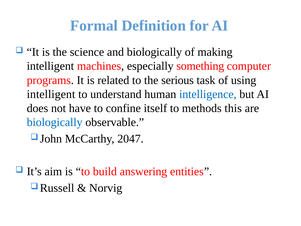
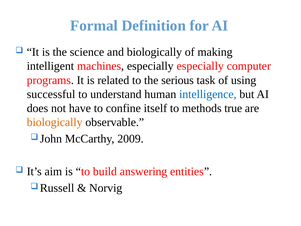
especially something: something -> especially (200, 66)
intelligent: intelligent -> successful (51, 94)
this: this -> true (233, 108)
biologically colour: blue -> orange (55, 122)
2047: 2047 -> 2009 (130, 139)
